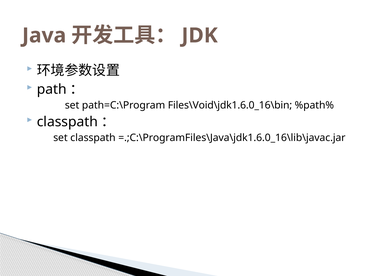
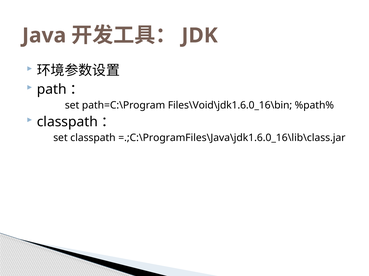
=.;C:\ProgramFiles\Java\jdk1.6.0_16\lib\javac.jar: =.;C:\ProgramFiles\Java\jdk1.6.0_16\lib\javac.jar -> =.;C:\ProgramFiles\Java\jdk1.6.0_16\lib\class.jar (232, 138)
